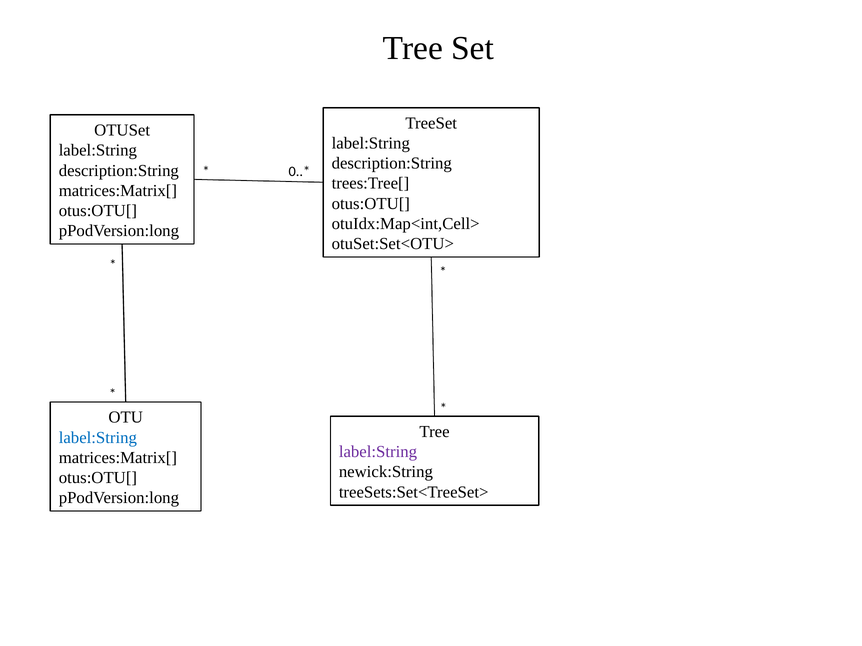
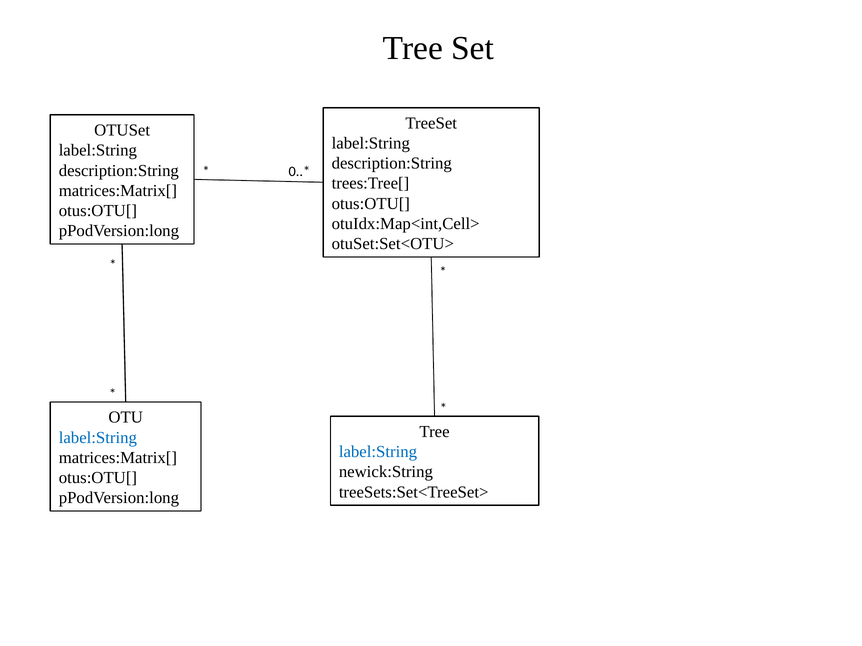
label:String colour: purple -> blue (378, 452)
